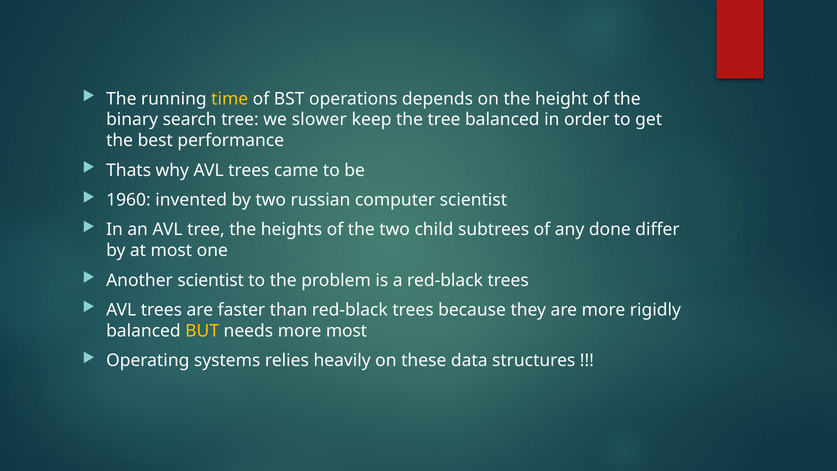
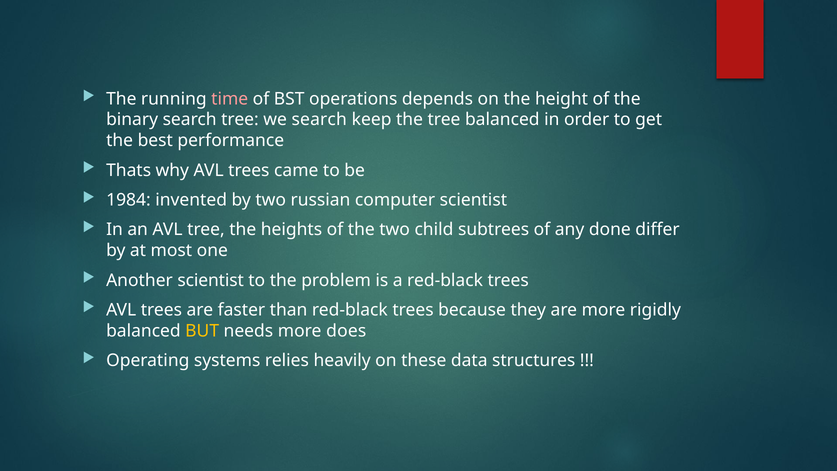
time colour: yellow -> pink (230, 99)
we slower: slower -> search (319, 120)
1960: 1960 -> 1984 (128, 200)
more most: most -> does (346, 331)
